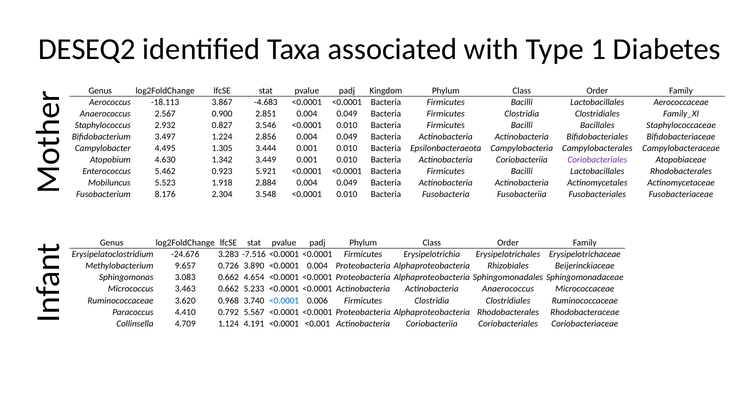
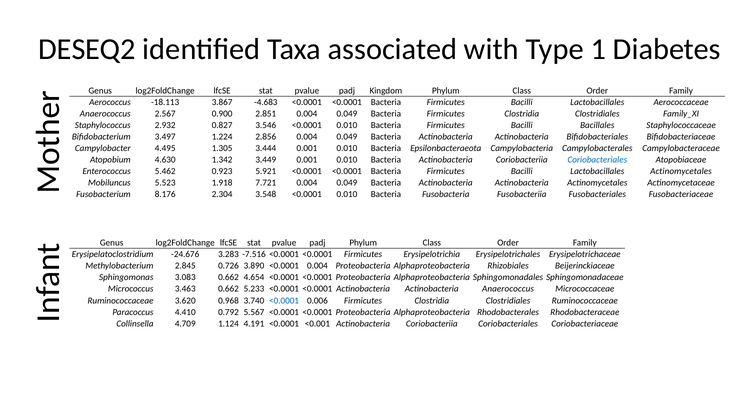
Coriobacteriales colour: purple -> blue (597, 160)
Lactobacillales Rhodobacterales: Rhodobacterales -> Actinomycetales (681, 172)
2.884: 2.884 -> 7.721 (266, 183)
9.657: 9.657 -> 2.845 (185, 266)
